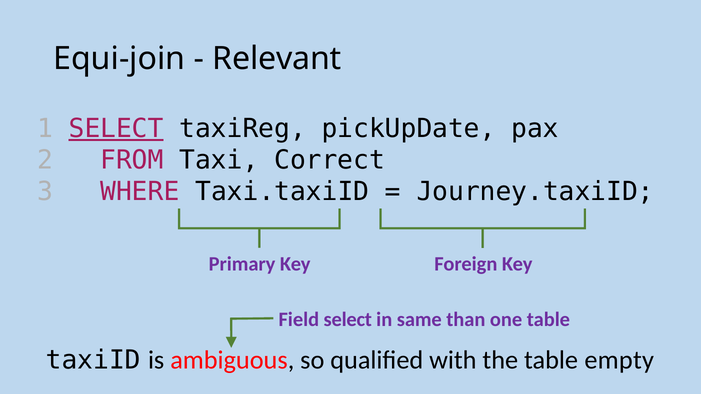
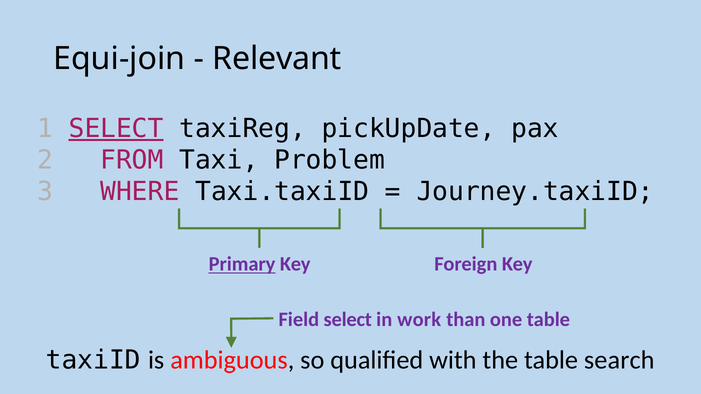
Correct: Correct -> Problem (330, 160)
Primary underline: none -> present (242, 264)
same: same -> work (419, 320)
empty: empty -> search (619, 360)
